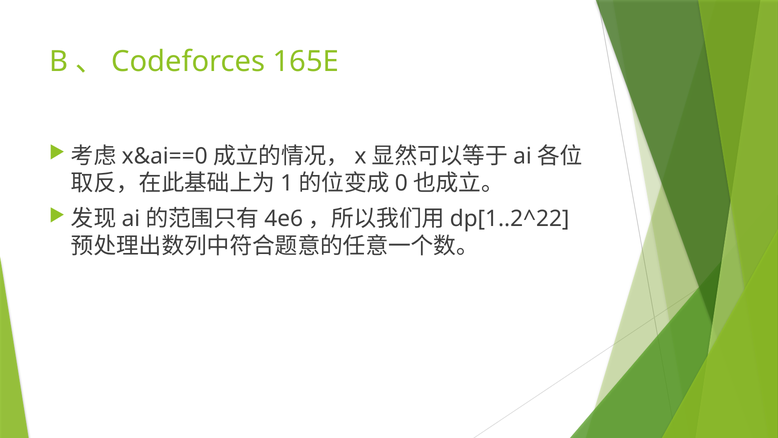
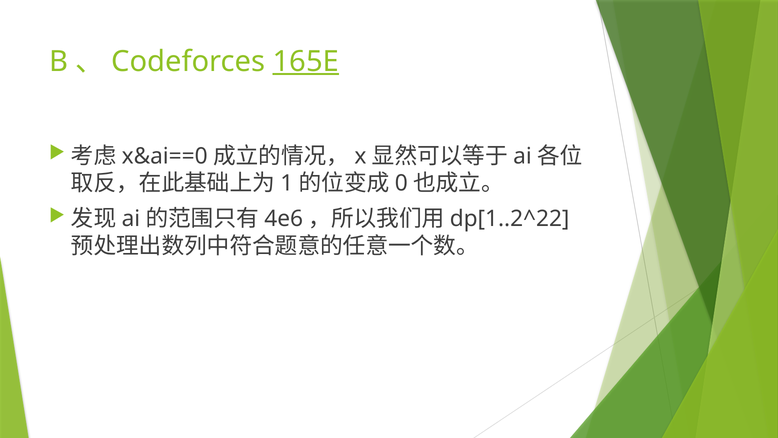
165E underline: none -> present (306, 61)
